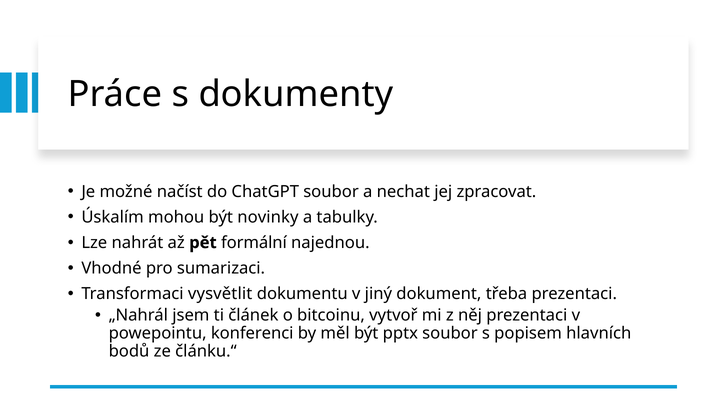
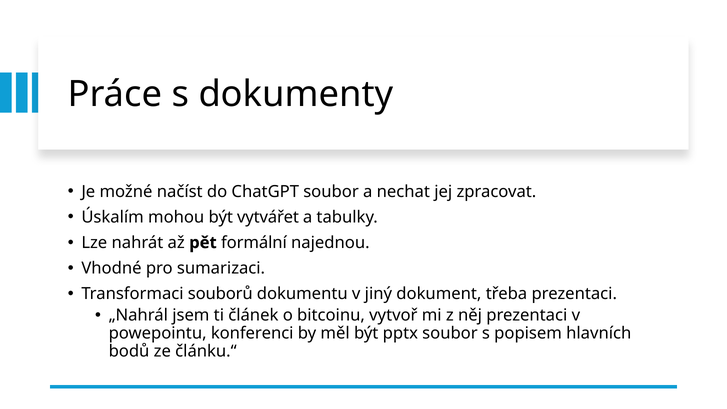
novinky: novinky -> vytvářet (268, 217)
vysvětlit: vysvětlit -> souborů (220, 294)
